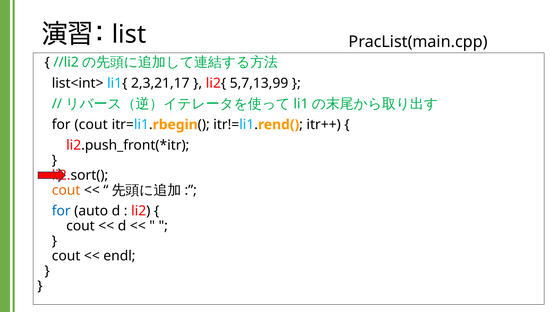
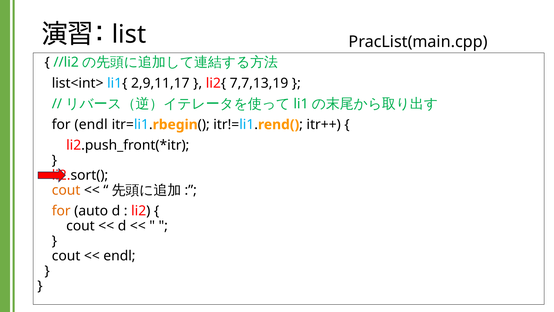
2,3,21,17: 2,3,21,17 -> 2,9,11,17 (160, 83)
5,7,13,99: 5,7,13,99 -> 7,7,13,19 (259, 83)
for cout: cout -> endl (91, 124)
for colour: blue -> orange (61, 211)
